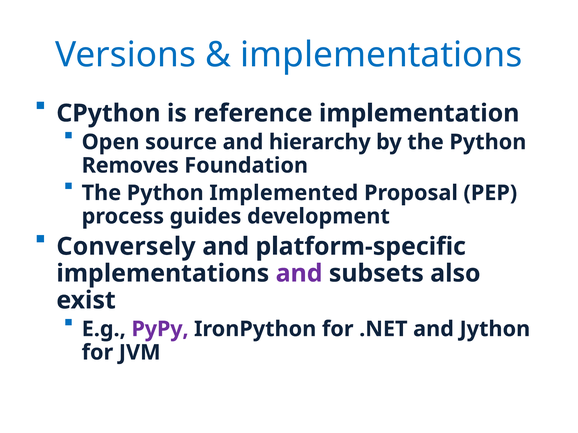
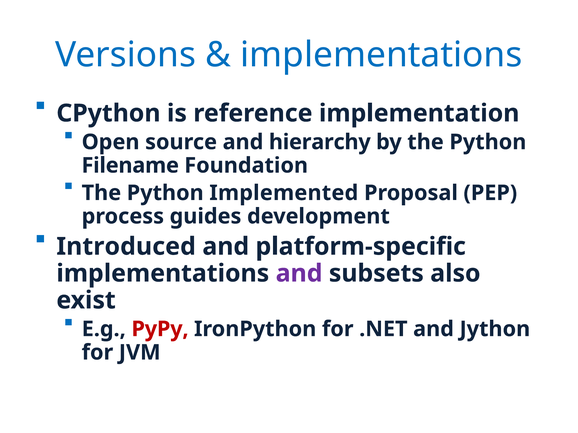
Removes: Removes -> Filename (130, 166)
Conversely: Conversely -> Introduced (126, 247)
PyPy colour: purple -> red (160, 329)
